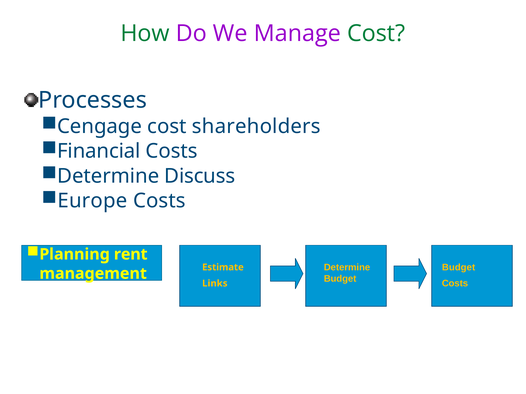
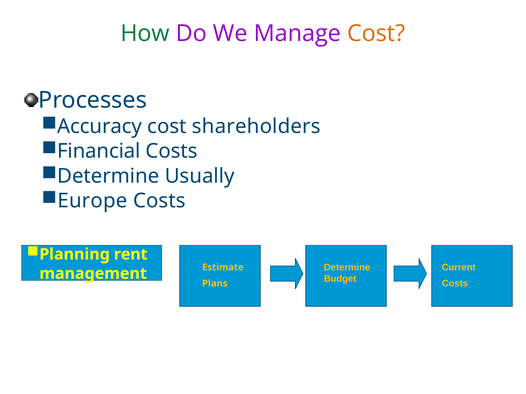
Cost colour: green -> orange (376, 33)
Cengage: Cengage -> Accuracy (100, 127)
Discuss: Discuss -> Usually (200, 176)
Budget: Budget -> Current (459, 268)
Links: Links -> Plans (215, 284)
